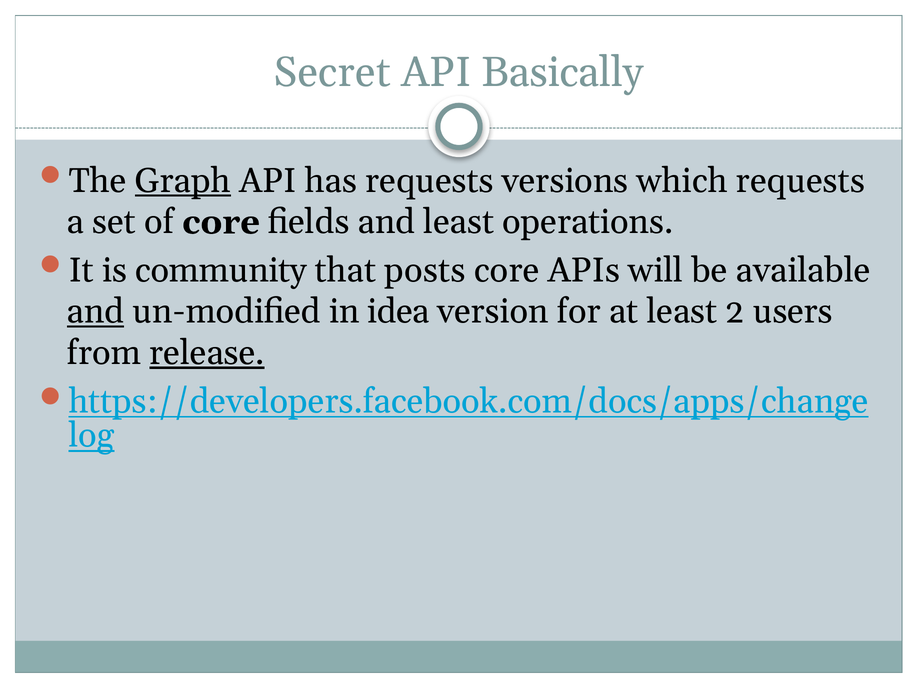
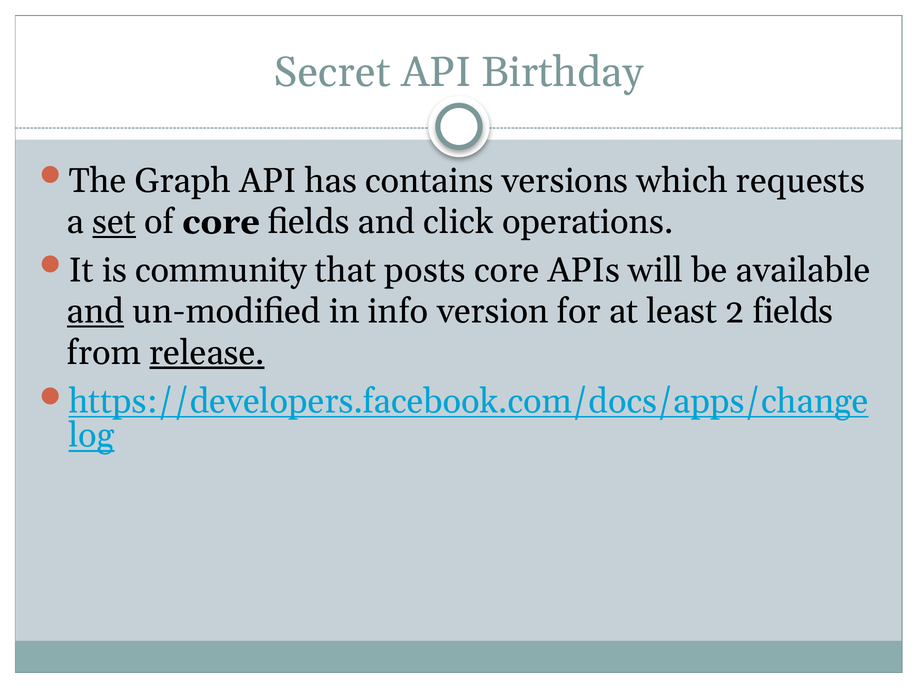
Basically: Basically -> Birthday (562, 72)
Graph underline: present -> none (183, 181)
has requests: requests -> contains (430, 181)
set underline: none -> present (114, 222)
and least: least -> click (459, 222)
idea: idea -> info (398, 312)
2 users: users -> fields (793, 312)
